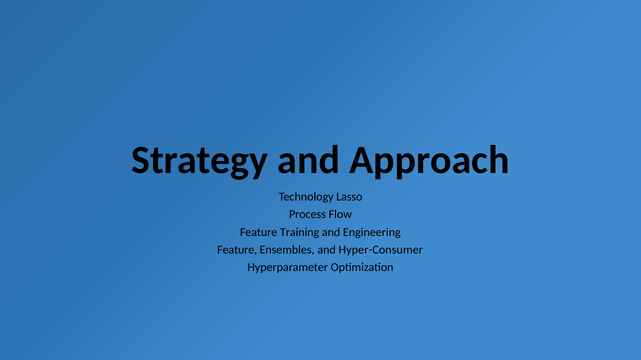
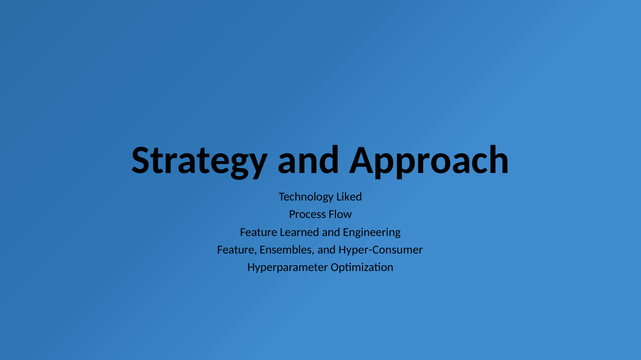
Lasso: Lasso -> Liked (349, 197)
Training: Training -> Learned (300, 233)
